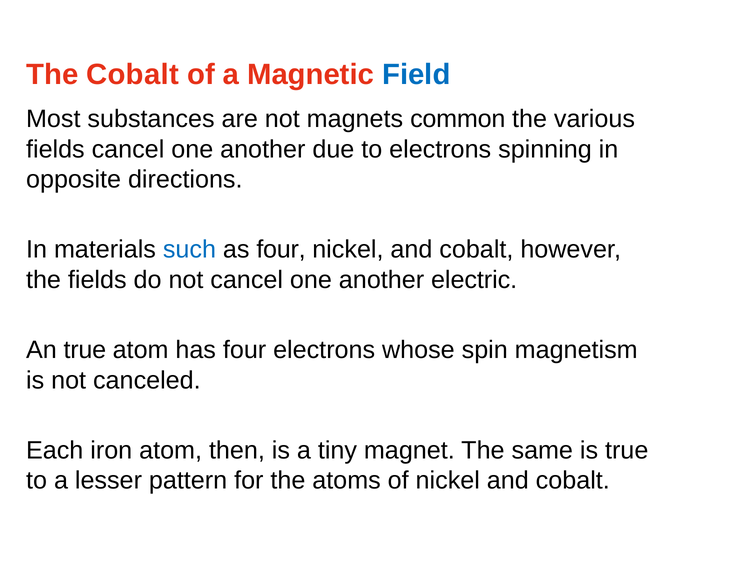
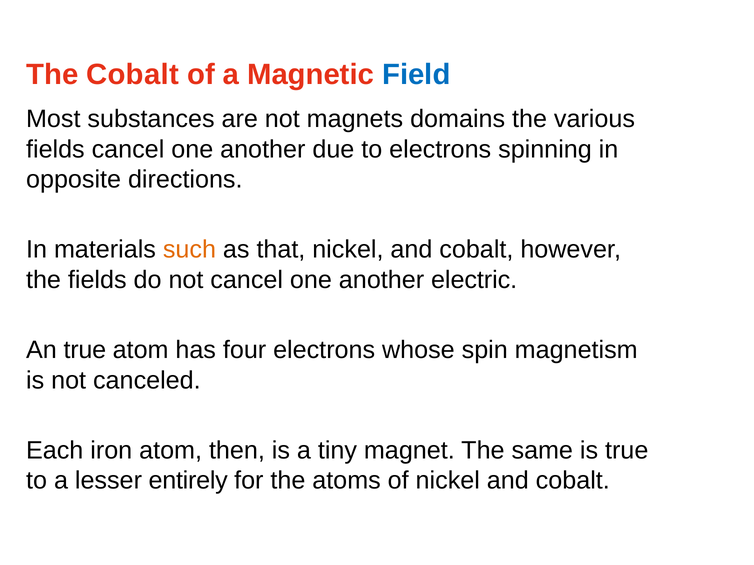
common: common -> domains (458, 119)
such colour: blue -> orange (189, 250)
as four: four -> that (281, 250)
pattern: pattern -> entirely (188, 481)
